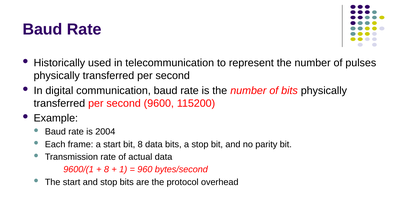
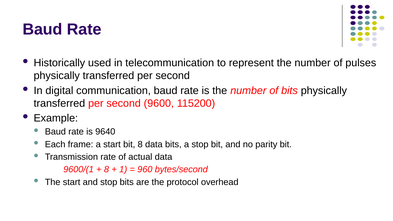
2004: 2004 -> 9640 (105, 132)
